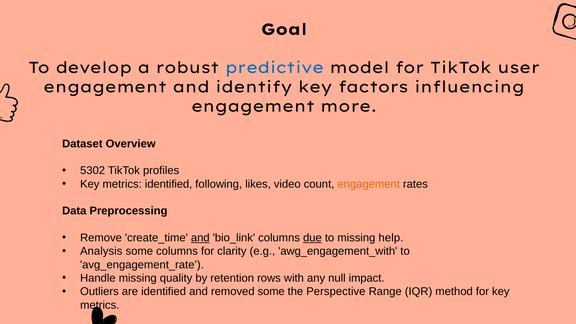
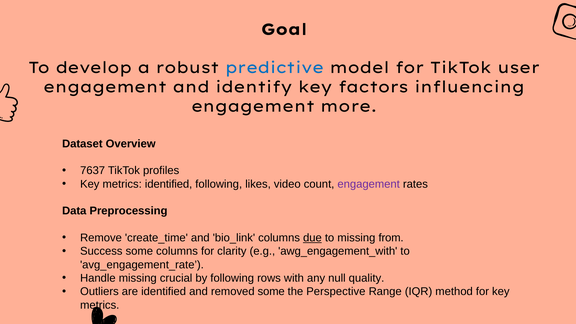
5302: 5302 -> 7637 (93, 171)
engagement colour: orange -> purple (369, 184)
and underline: present -> none (200, 238)
help: help -> from (391, 238)
Analysis: Analysis -> Success (101, 251)
quality: quality -> crucial (176, 278)
by retention: retention -> following (232, 278)
impact: impact -> quality (367, 278)
